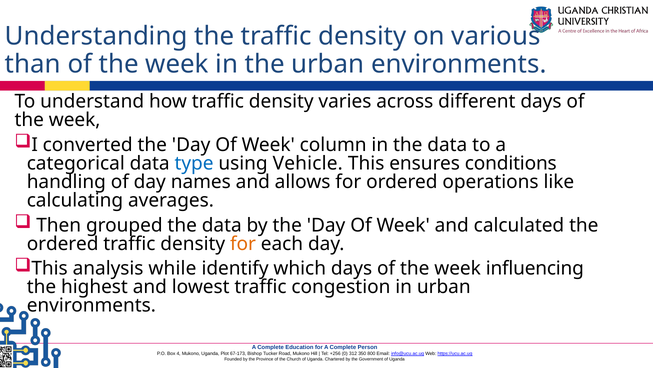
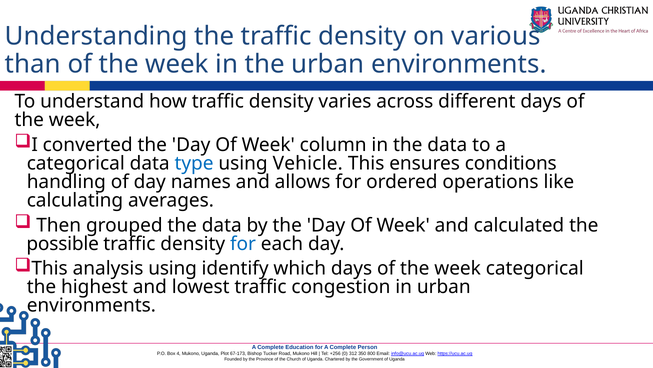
ordered: ordered -> possible (63, 243)
for colour: orange -> blue (243, 243)
analysis while: while -> using (173, 268)
week influencing: influencing -> categorical (535, 268)
